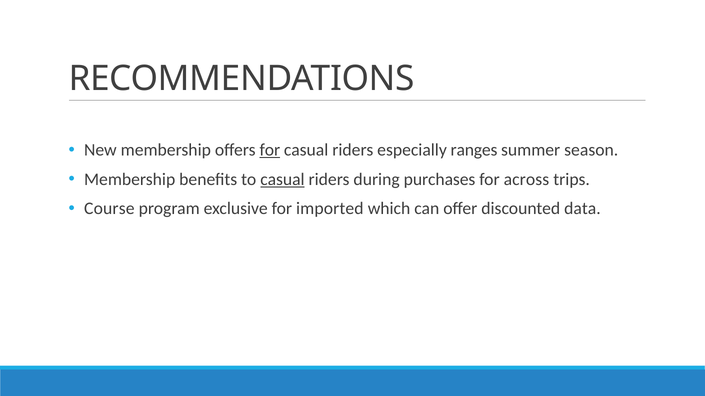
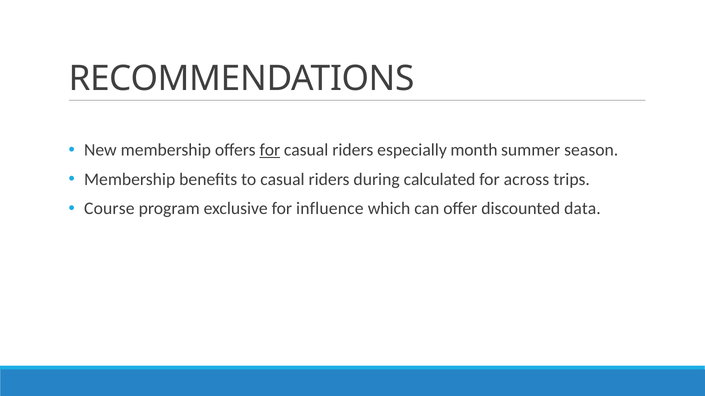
ranges: ranges -> month (474, 150)
casual underline: present -> none (282, 180)
purchases: purchases -> calculated (440, 180)
imported: imported -> influence (330, 209)
